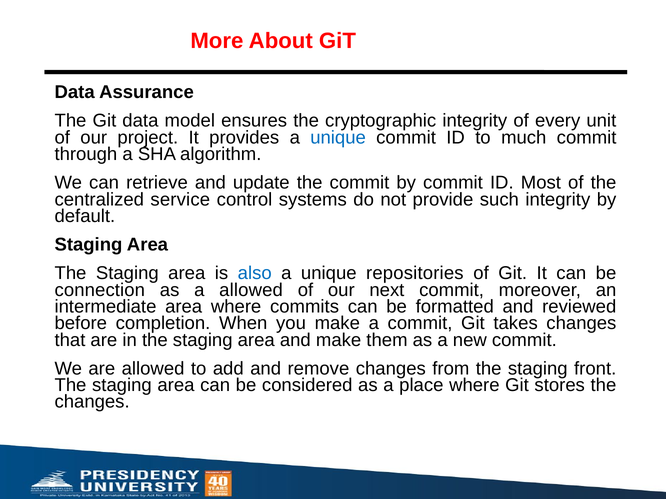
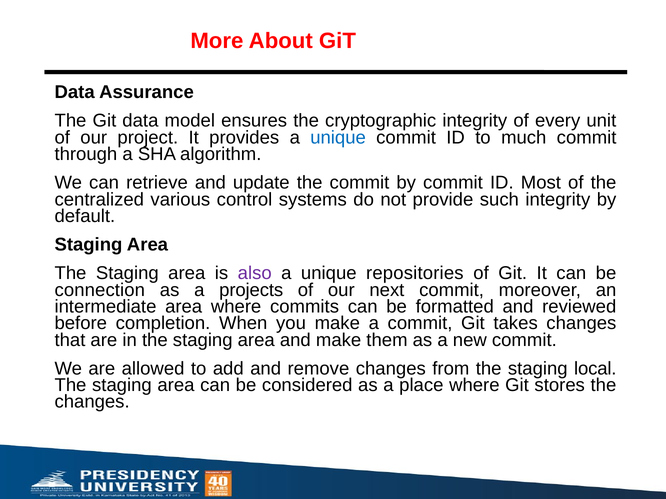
service: service -> various (180, 200)
also colour: blue -> purple (255, 274)
a allowed: allowed -> projects (251, 290)
front: front -> local (595, 369)
